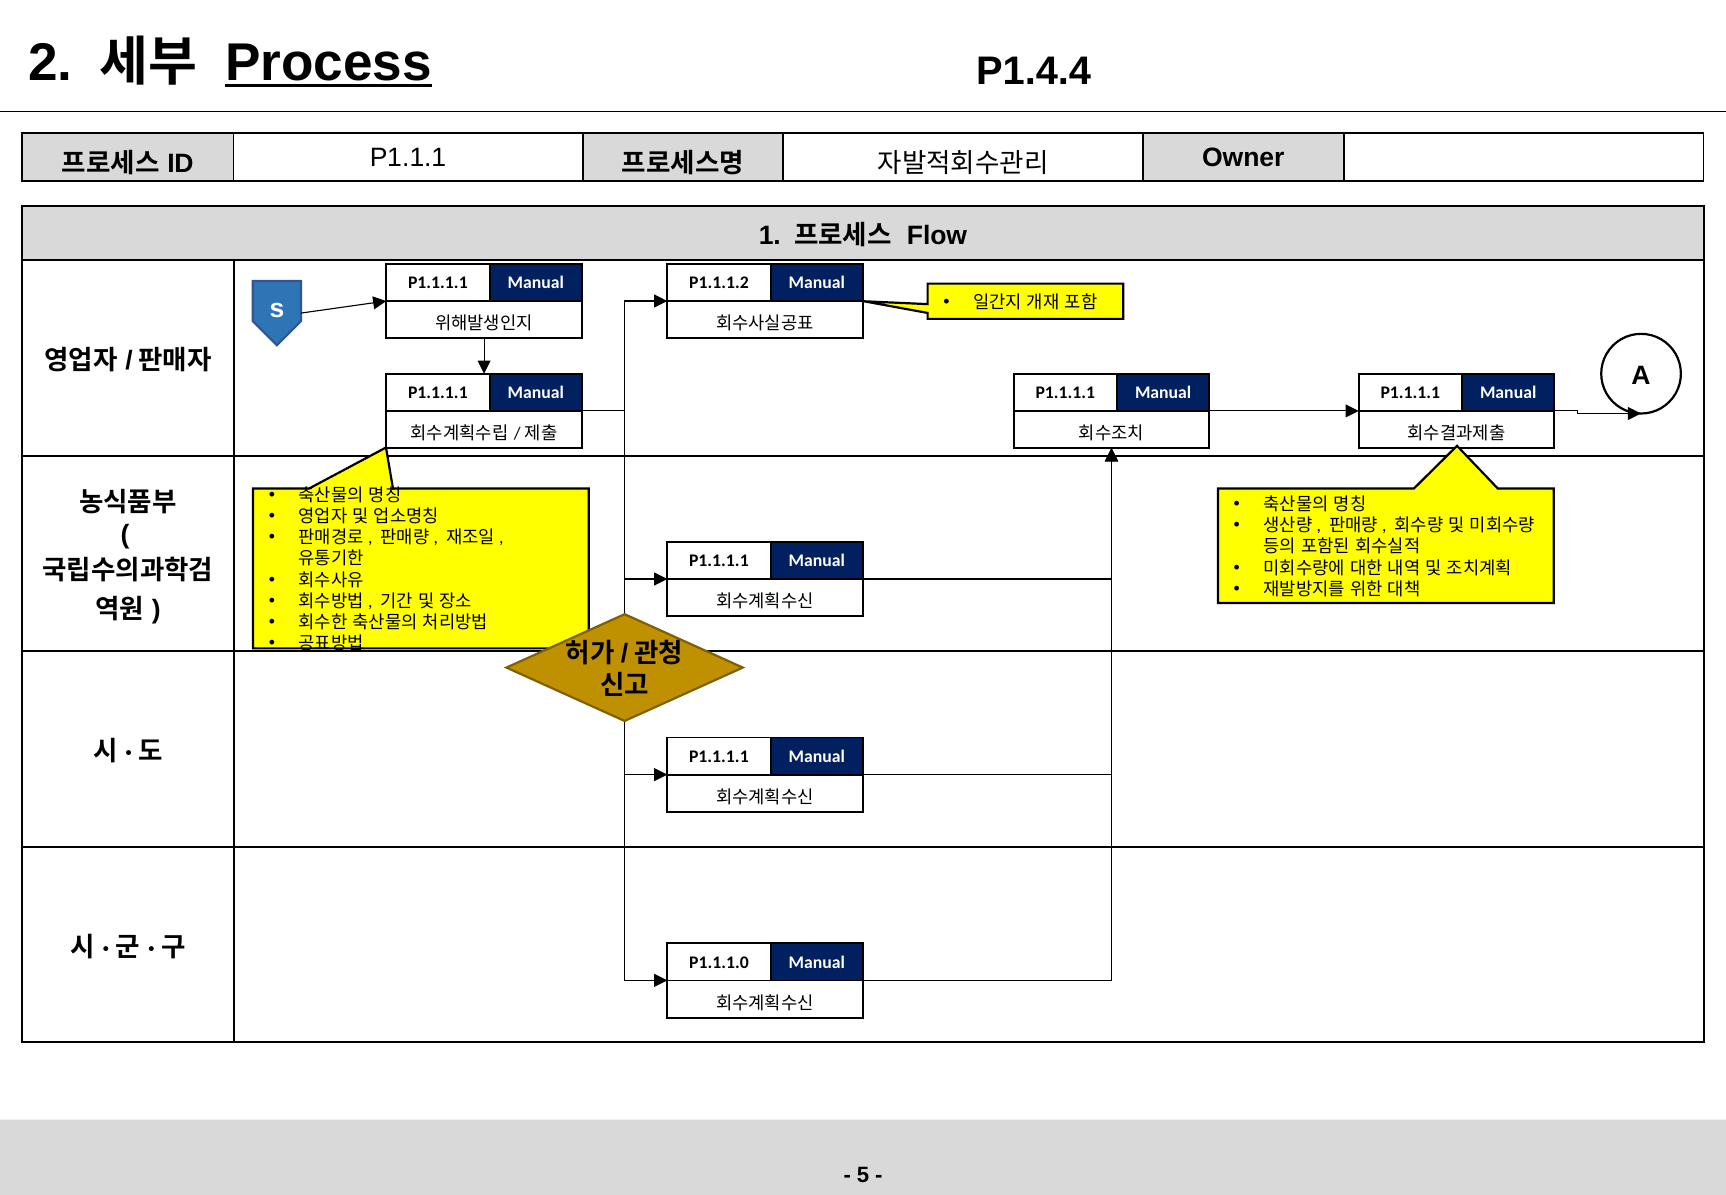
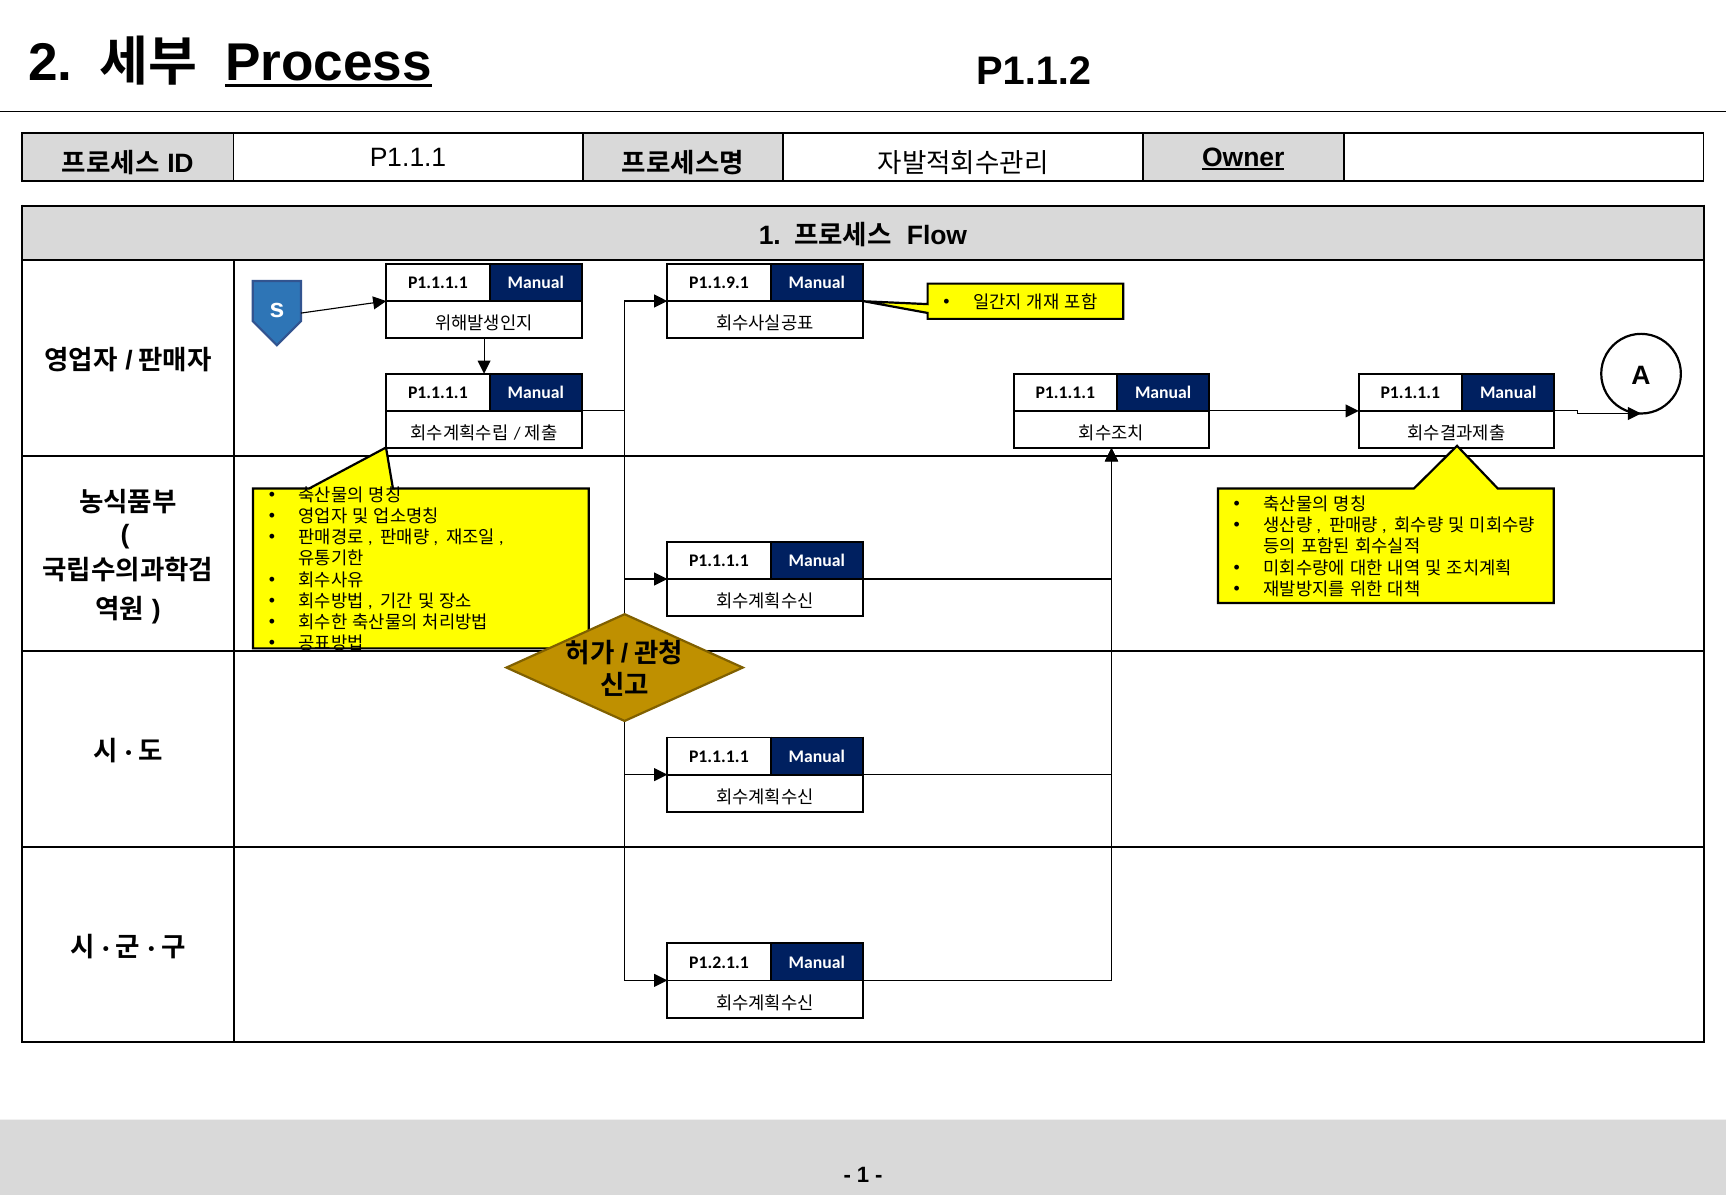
P1.4.4: P1.4.4 -> P1.1.2 (1034, 71)
Owner underline: none -> present (1243, 158)
P1.1.1.2: P1.1.1.2 -> P1.1.9.1 (719, 283)
P1.1.1.0: P1.1.1.0 -> P1.2.1.1 (719, 962)
5: 5 -> 1 (863, 1175)
